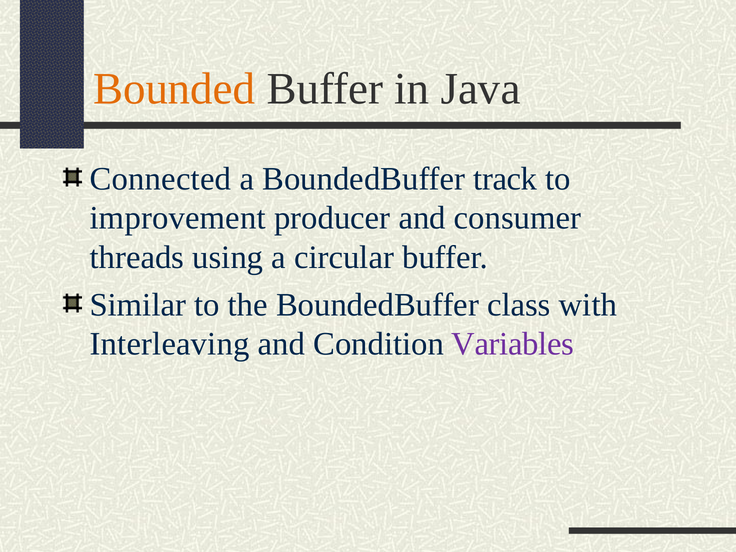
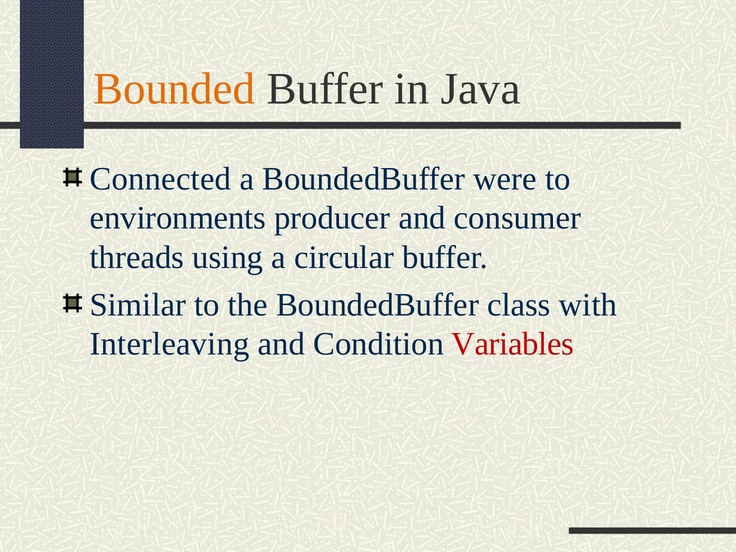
track: track -> were (505, 179)
improvement: improvement -> environments (178, 218)
Variables colour: purple -> red (513, 344)
